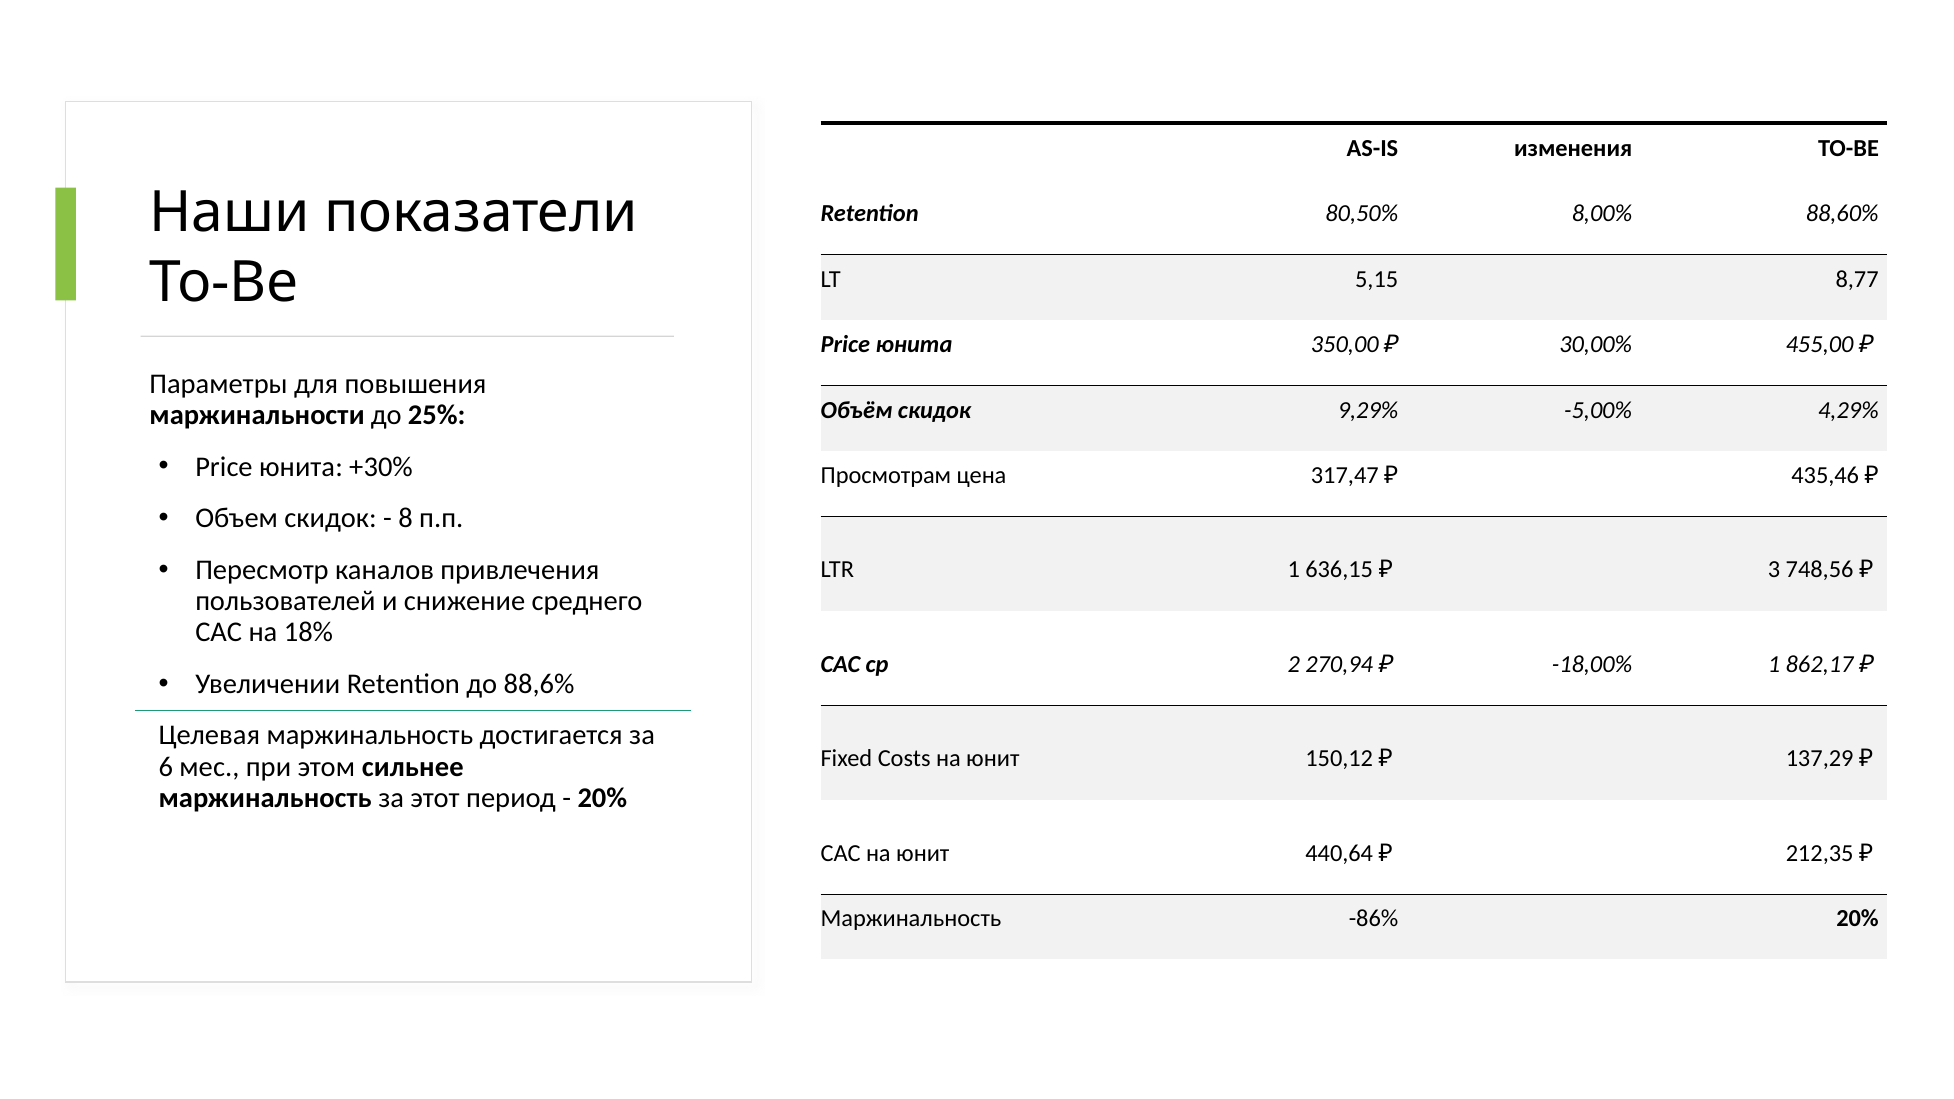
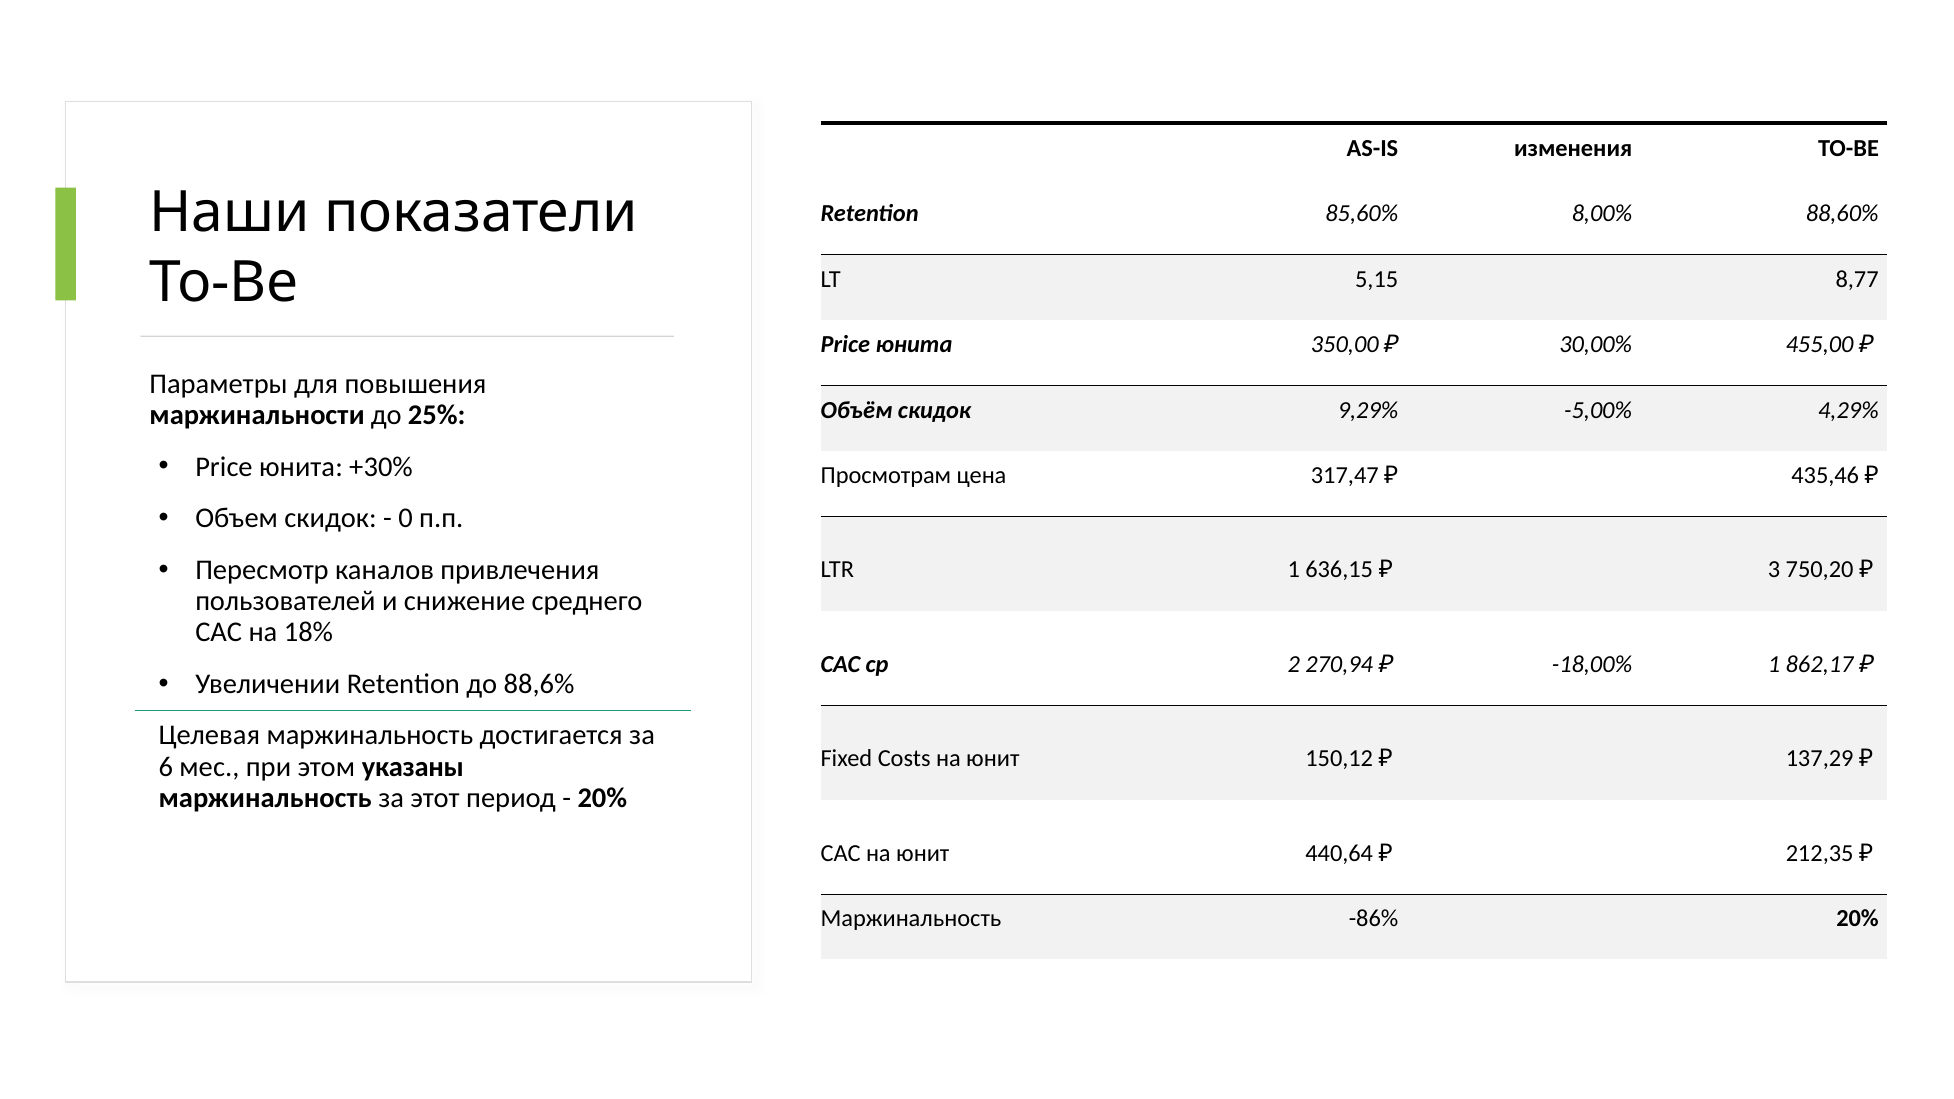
80,50%: 80,50% -> 85,60% (1362, 214)
8: 8 -> 0 (406, 518)
748,56: 748,56 -> 750,20 (1820, 570)
сильнее: сильнее -> указаны (413, 767)
